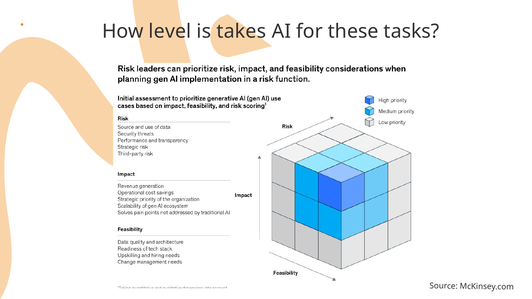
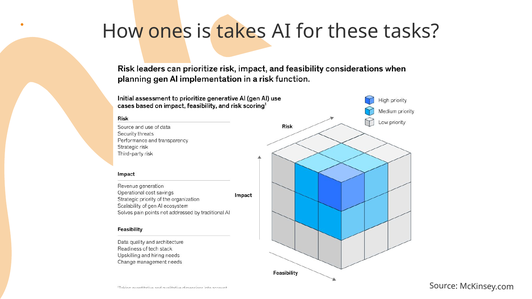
level: level -> ones (170, 31)
